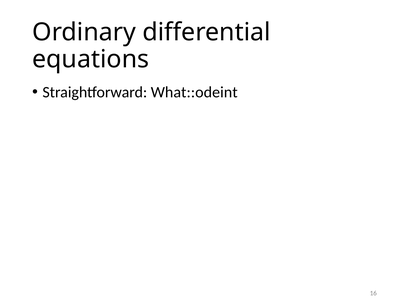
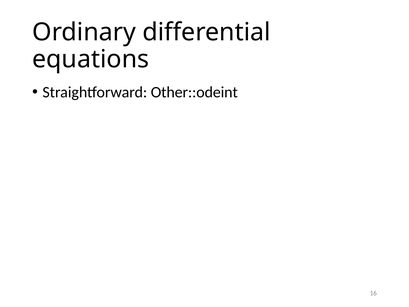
What::odeint: What::odeint -> Other::odeint (194, 92)
